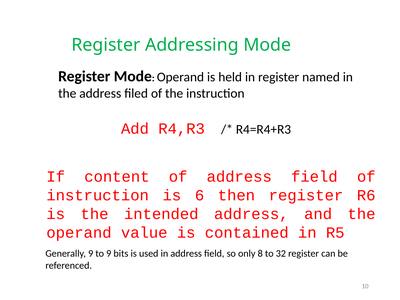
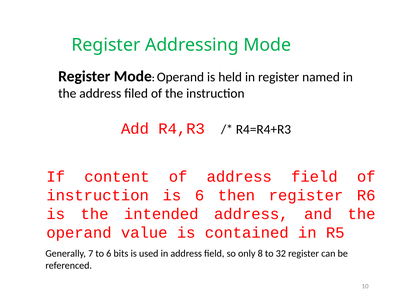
Generally 9: 9 -> 7 (91, 254)
to 9: 9 -> 6 (109, 254)
